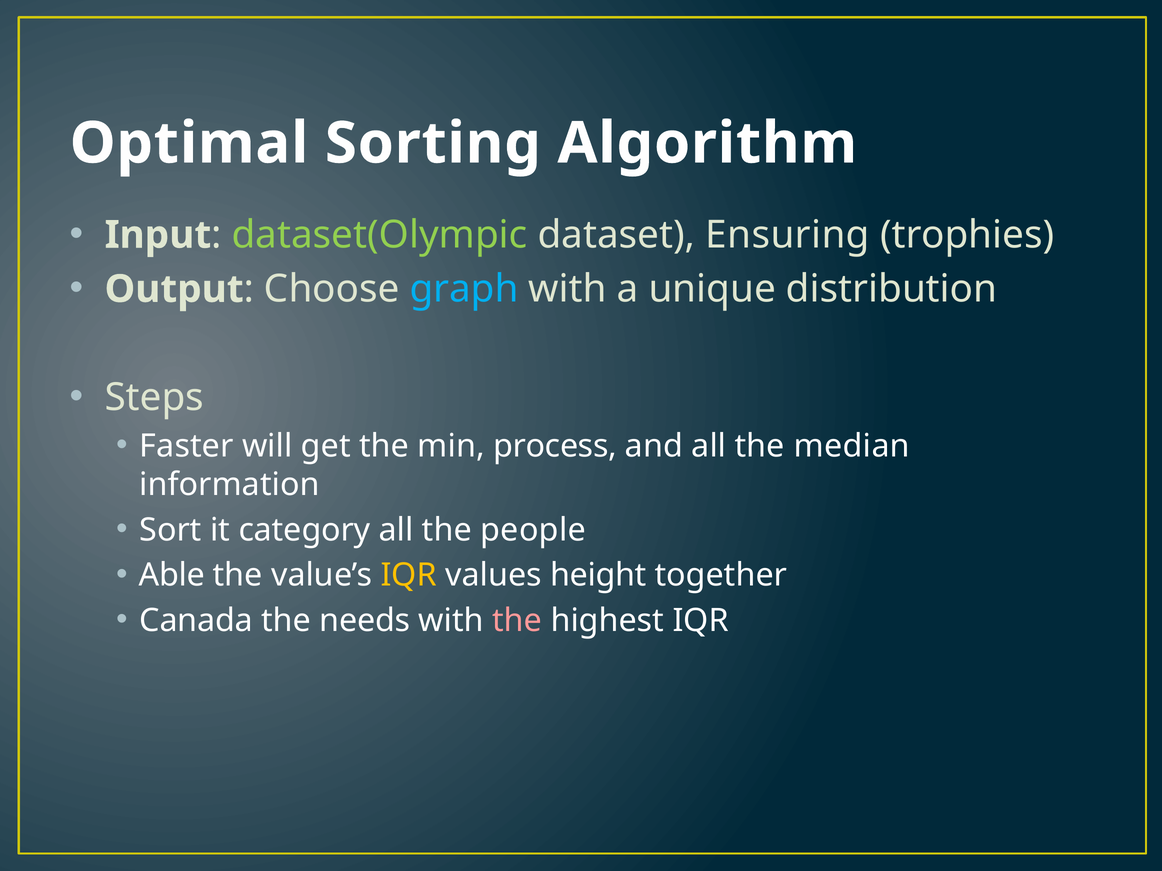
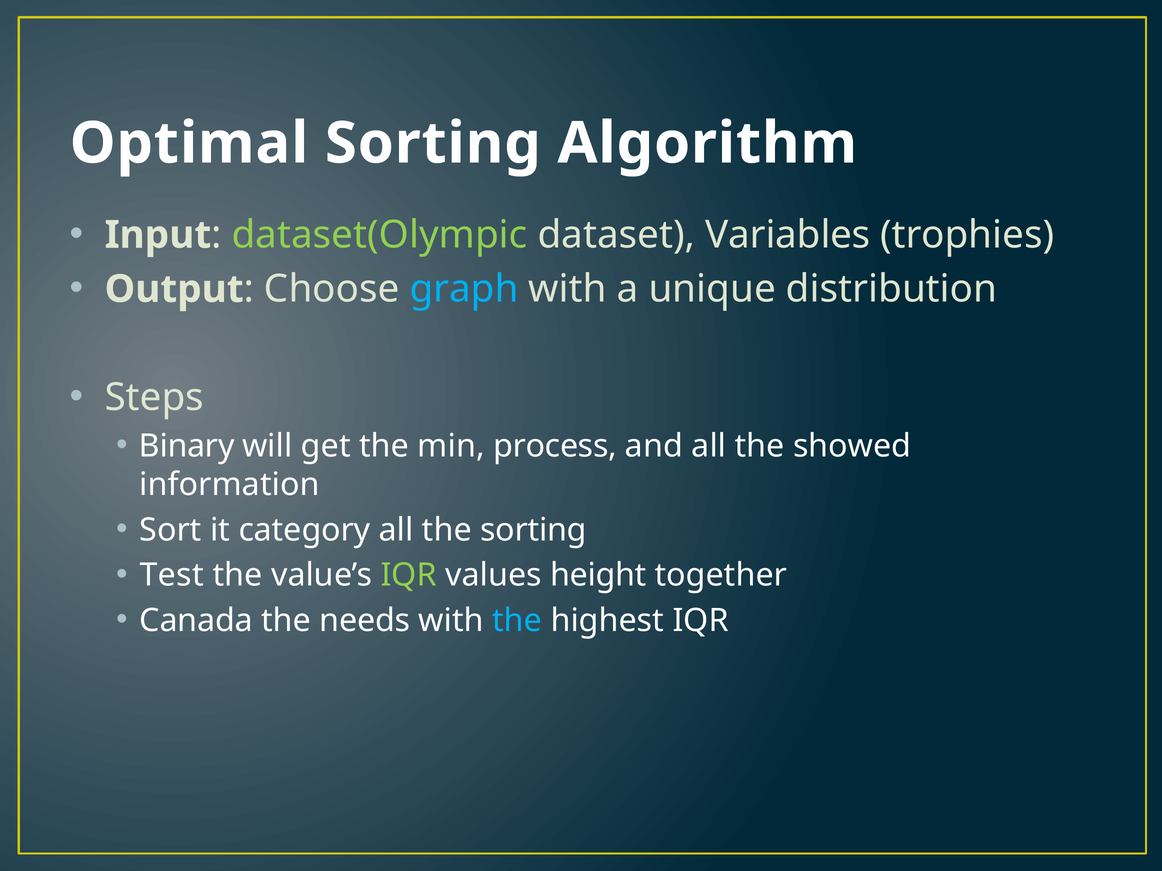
Ensuring: Ensuring -> Variables (788, 235)
Faster: Faster -> Binary (187, 446)
median: median -> showed (852, 446)
the people: people -> sorting (533, 530)
Able: Able -> Test (172, 576)
IQR colour: yellow -> light green (409, 576)
the colour: pink -> light blue (517, 621)
